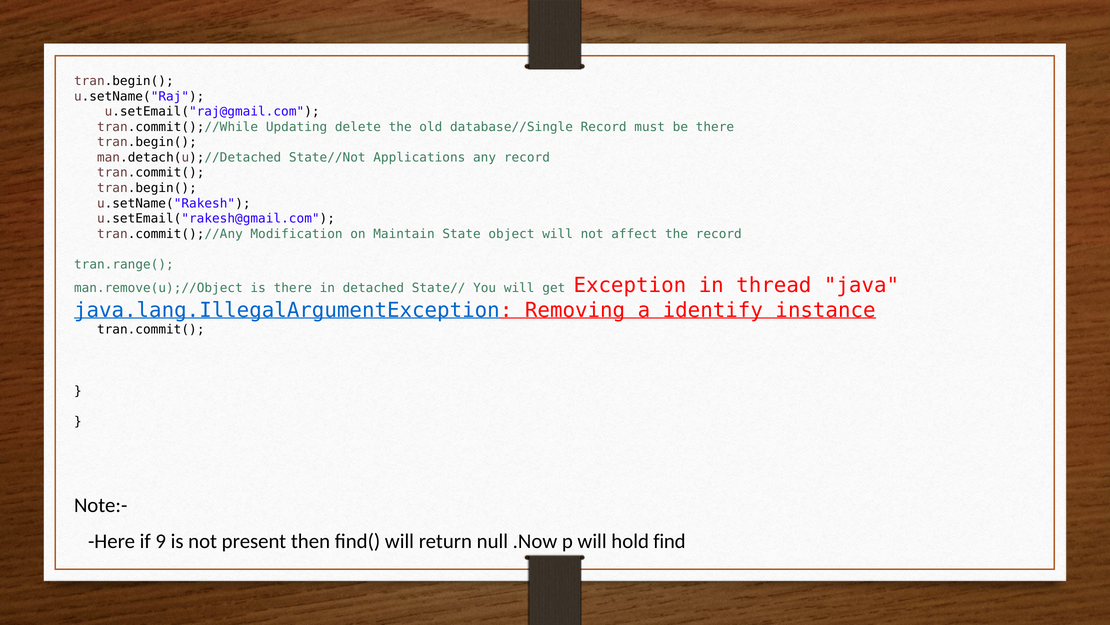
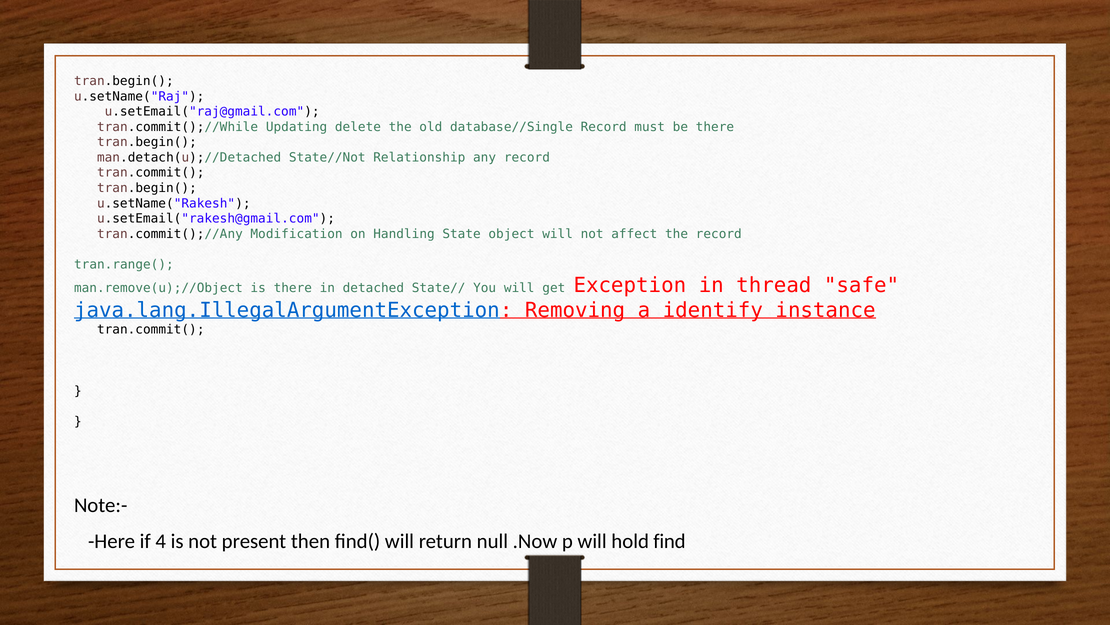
Applications: Applications -> Relationship (419, 157)
Maintain: Maintain -> Handling (404, 234)
java: java -> safe (862, 285)
9: 9 -> 4 (161, 541)
